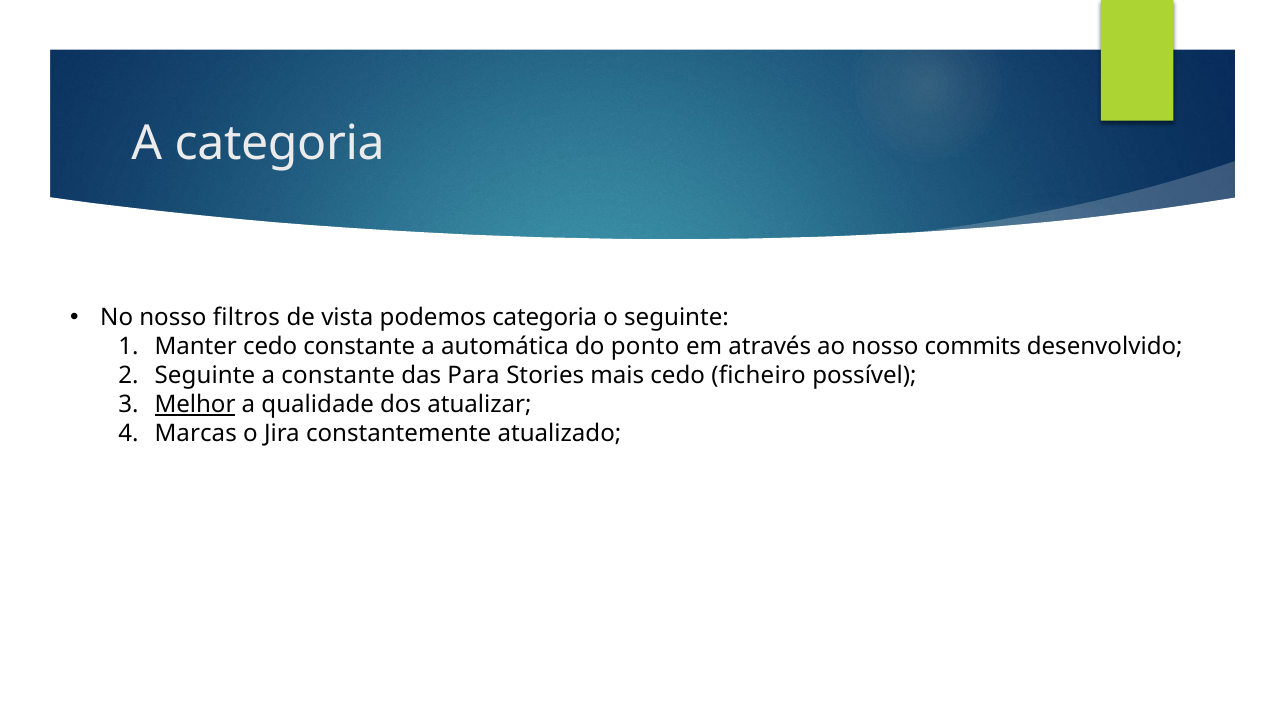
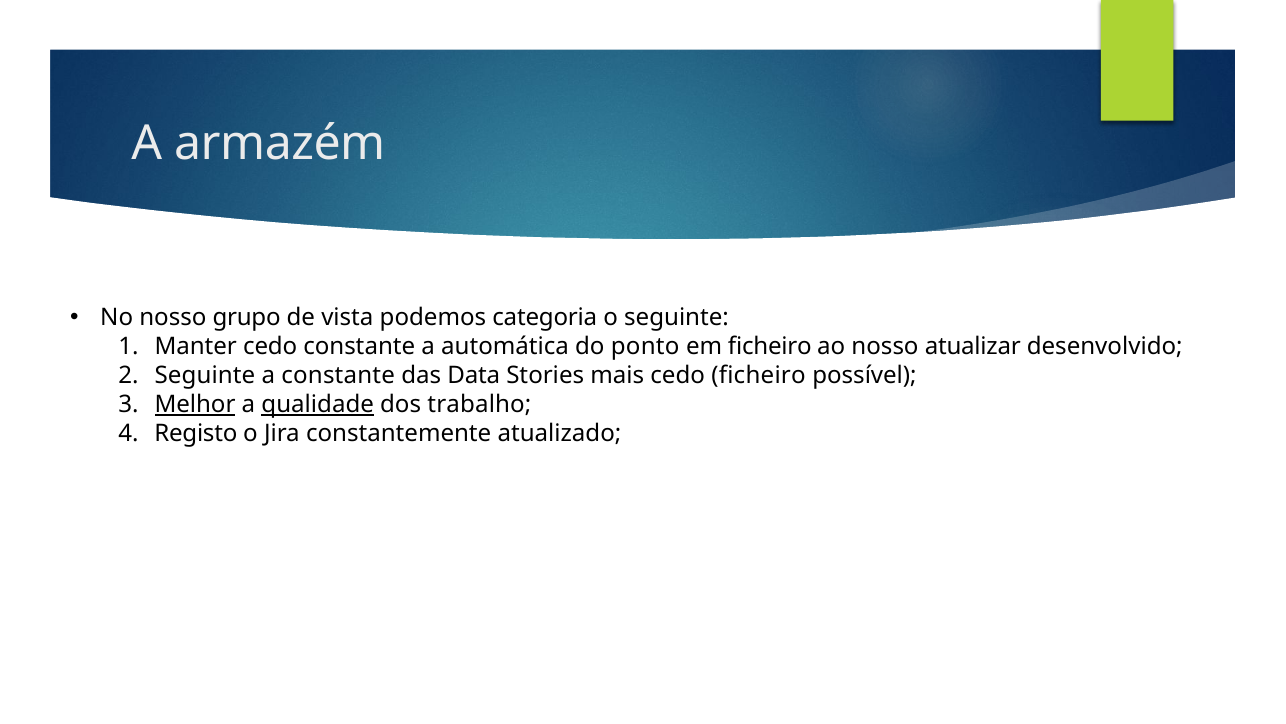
A categoria: categoria -> armazém (280, 143)
filtros: filtros -> grupo (247, 318)
em através: através -> ficheiro (770, 347)
commits: commits -> atualizar (973, 347)
Para: Para -> Data (474, 376)
qualidade underline: none -> present (318, 404)
atualizar: atualizar -> trabalho (479, 404)
Marcas: Marcas -> Registo (196, 433)
